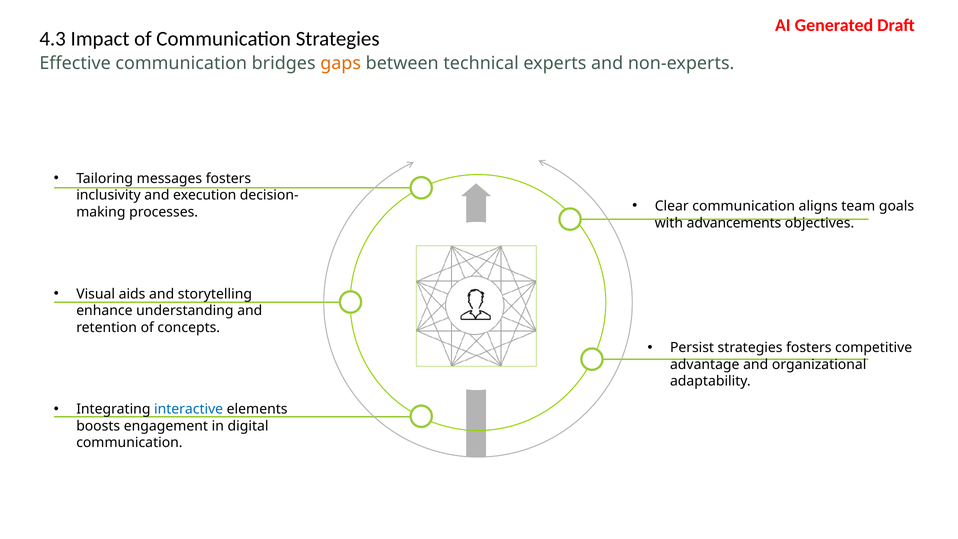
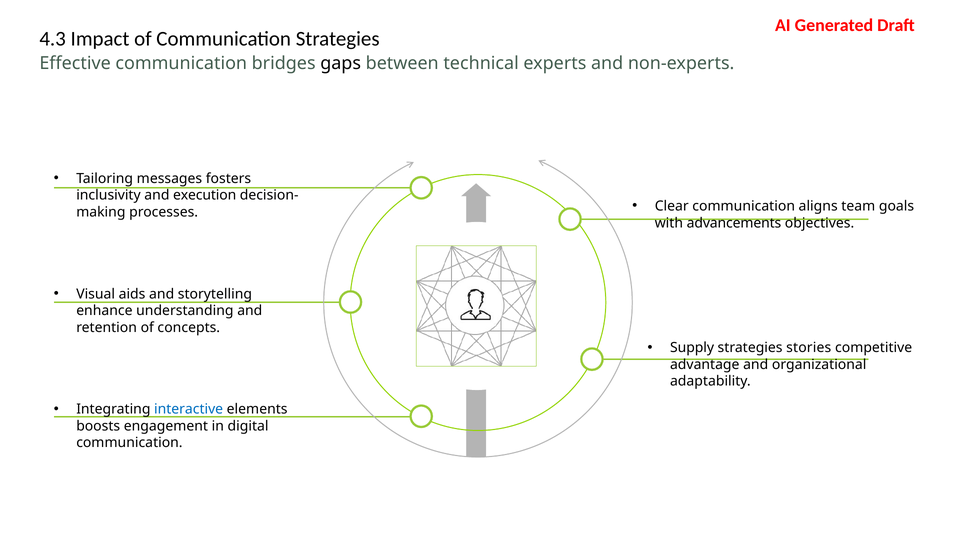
gaps colour: orange -> black (341, 63)
Persist: Persist -> Supply (692, 348)
strategies fosters: fosters -> stories (809, 348)
